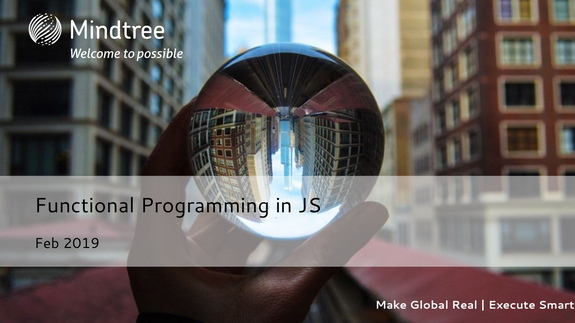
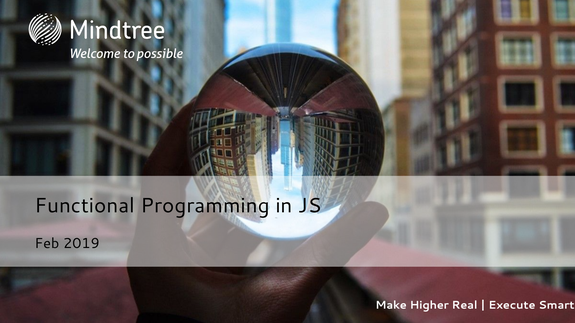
Global: Global -> Higher (429, 305)
